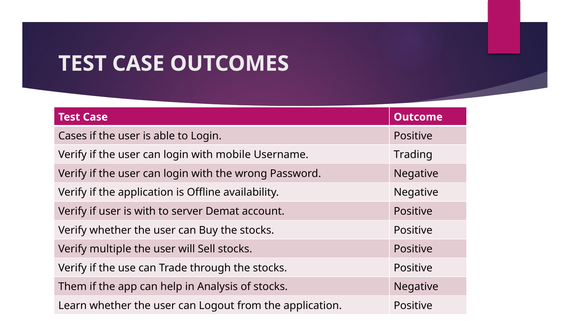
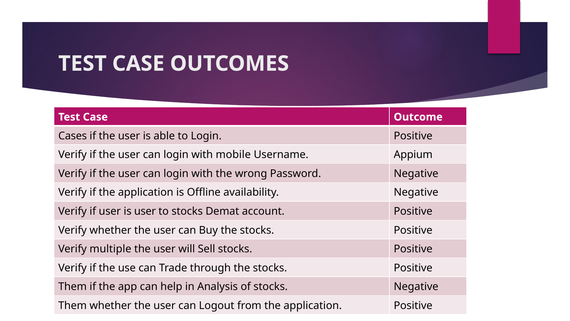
Trading: Trading -> Appium (413, 155)
is with: with -> user (145, 211)
to server: server -> stocks (187, 211)
Learn: Learn -> Them (73, 305)
